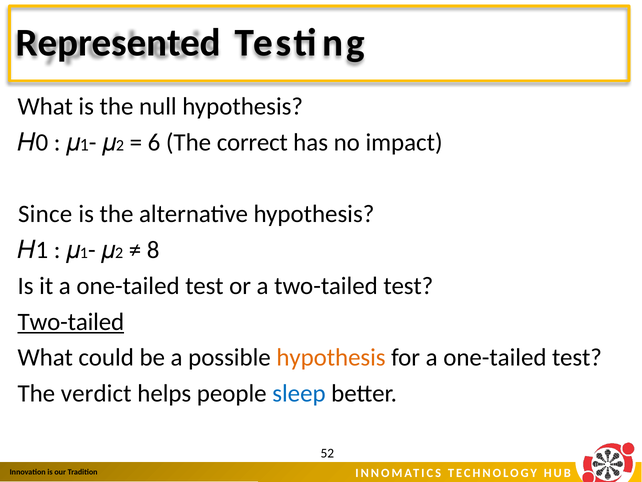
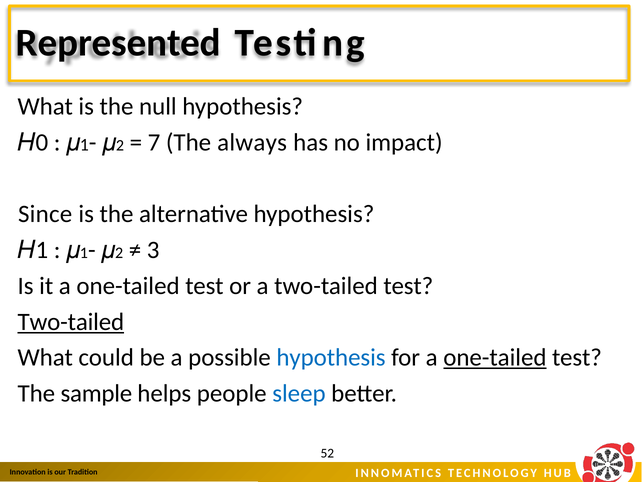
6: 6 -> 7 (154, 142)
correct: correct -> always (252, 142)
8: 8 -> 3 (153, 250)
hypothesis colour: orange -> blue (331, 357)
one-tailed underline: none -> present (495, 357)
verdict: verdict -> sample (96, 393)
